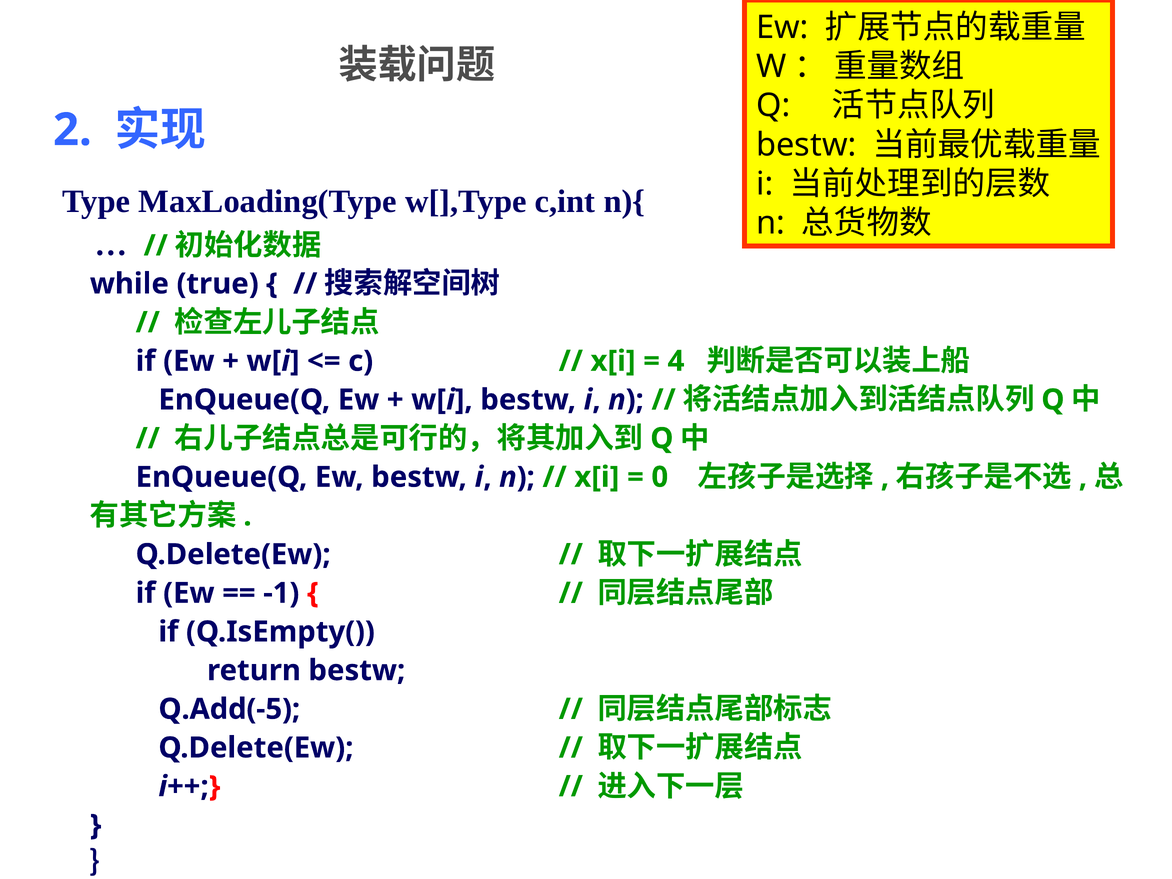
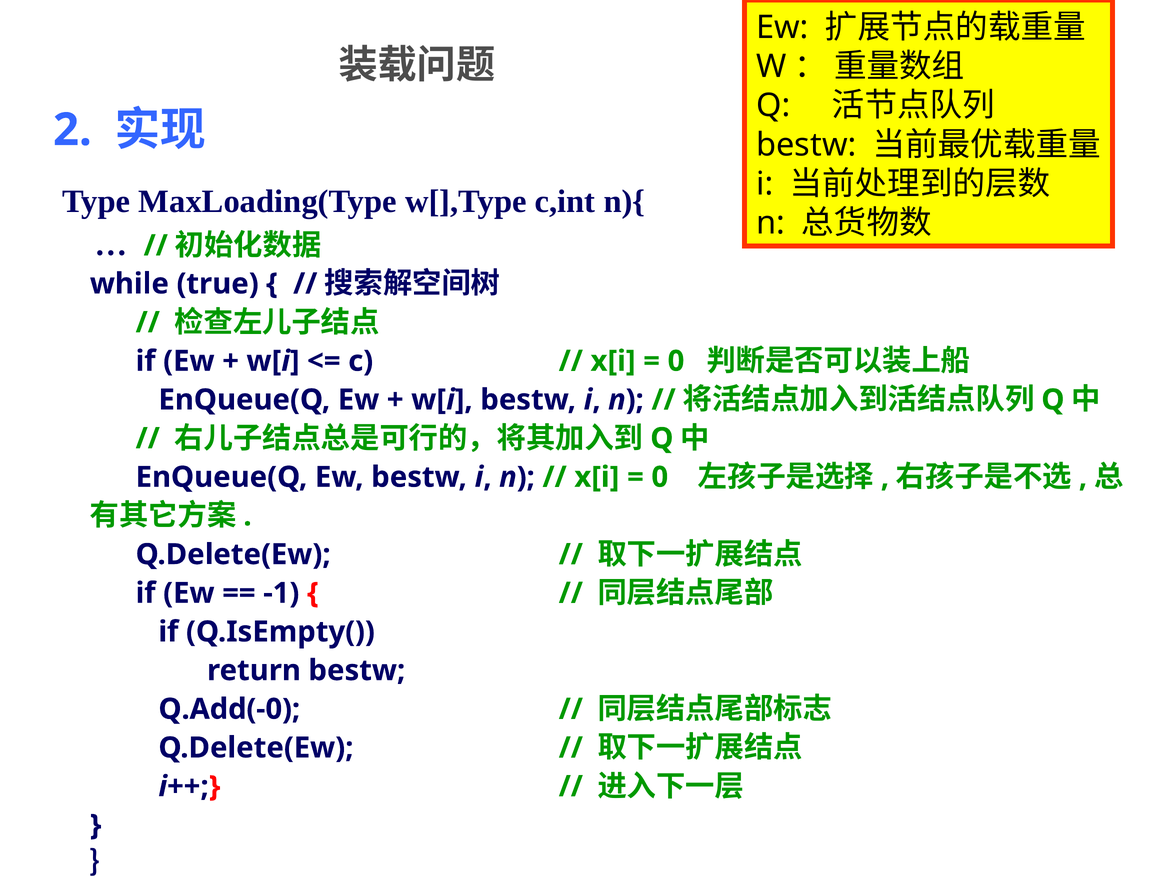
4: 4 -> 0 (676, 361)
Q.Add(-5: Q.Add(-5 -> Q.Add(-0 (229, 709)
